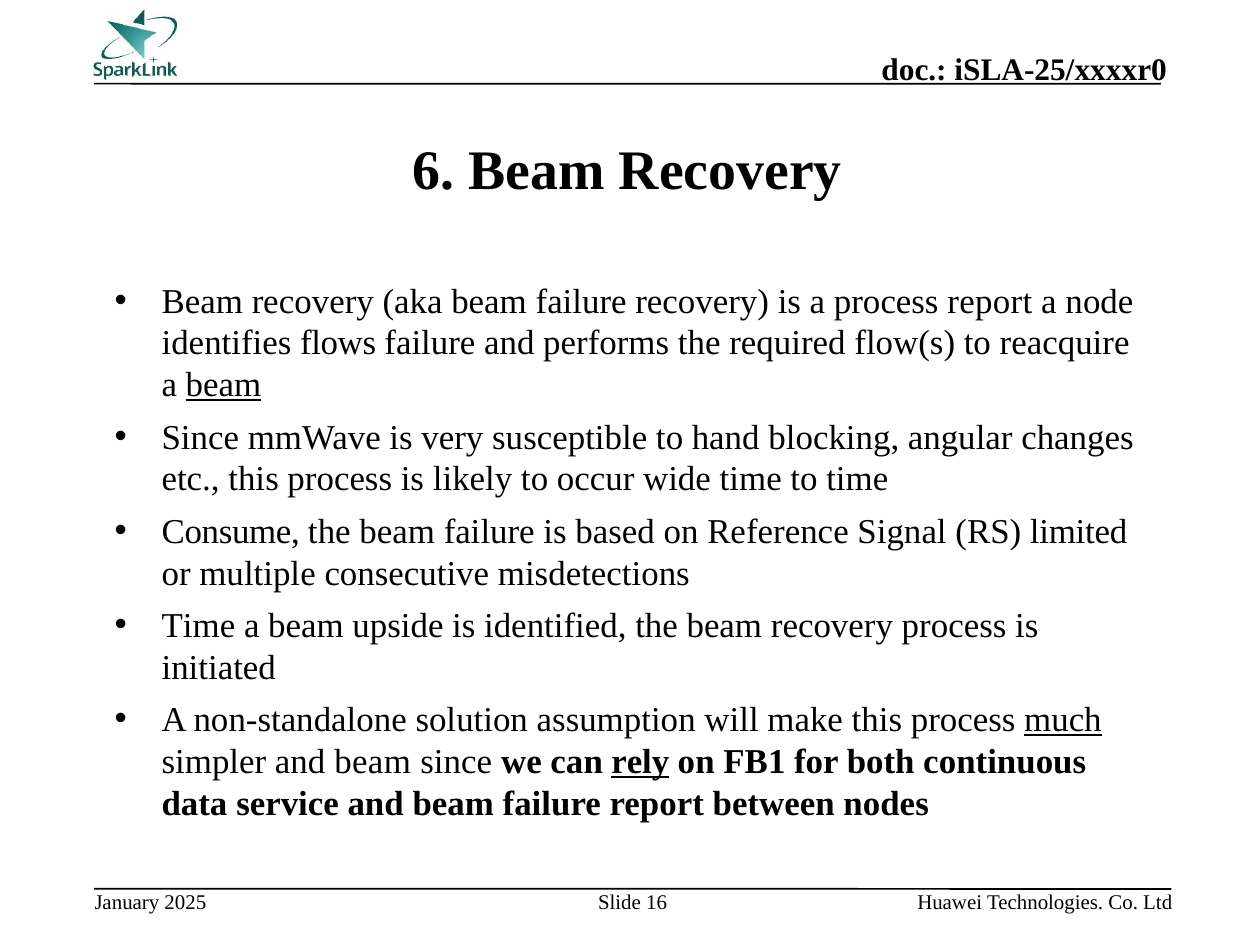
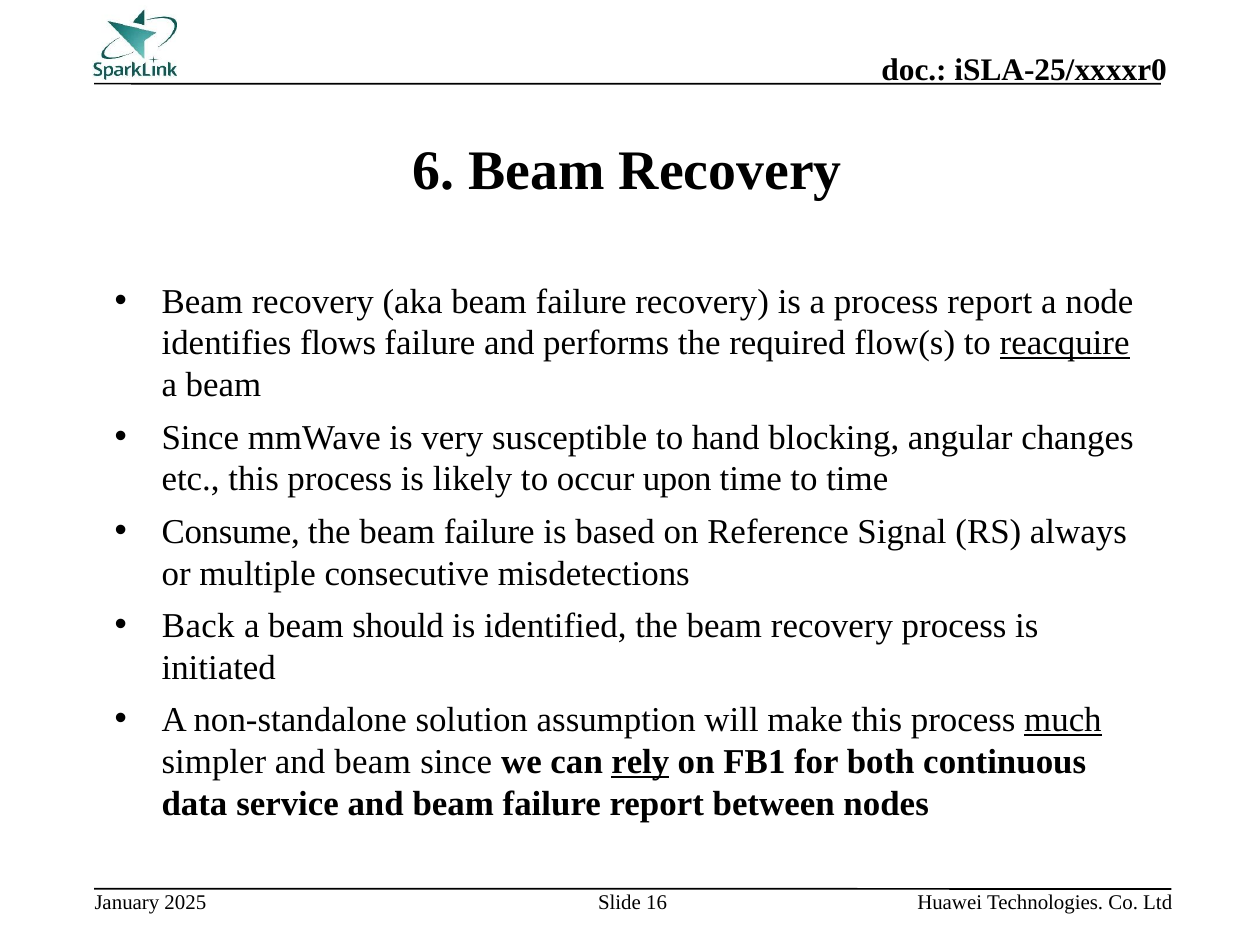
reacquire underline: none -> present (1065, 343)
beam underline: present -> none (224, 385)
wide: wide -> upon (677, 479)
limited: limited -> always (1078, 532)
Time: Time -> Back (198, 626)
upside: upside -> should (398, 626)
